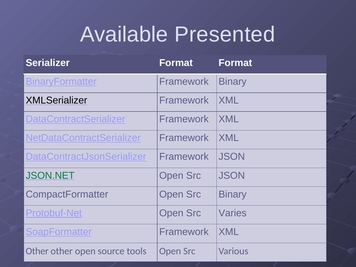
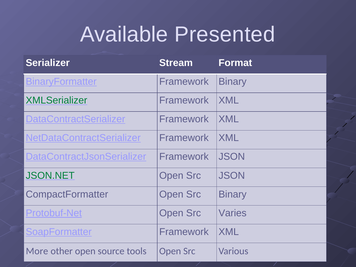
Serializer Format: Format -> Stream (176, 63)
XMLSerializer colour: black -> green (56, 100)
Other: Other -> More (37, 251)
